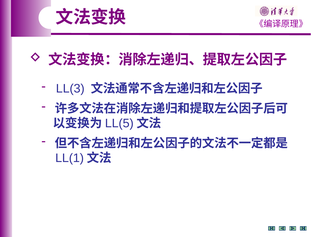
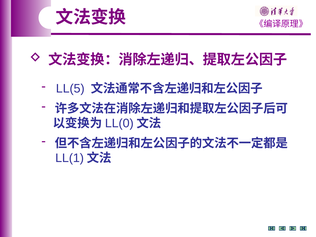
LL(3: LL(3 -> LL(5 (70, 88)
LL(5: LL(5 -> LL(0 (119, 123)
